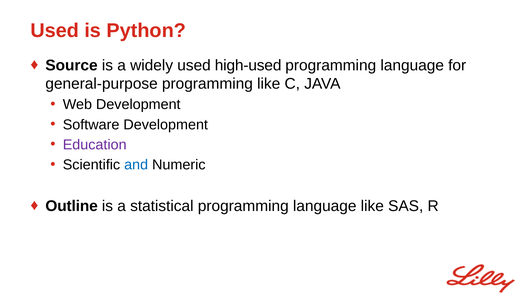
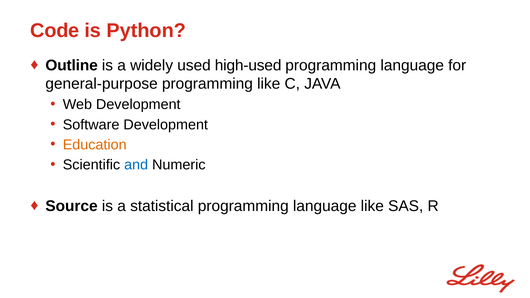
Used: Used -> Code (55, 31)
Source: Source -> Outline (72, 65)
Education colour: purple -> orange (95, 145)
Outline: Outline -> Source (72, 206)
